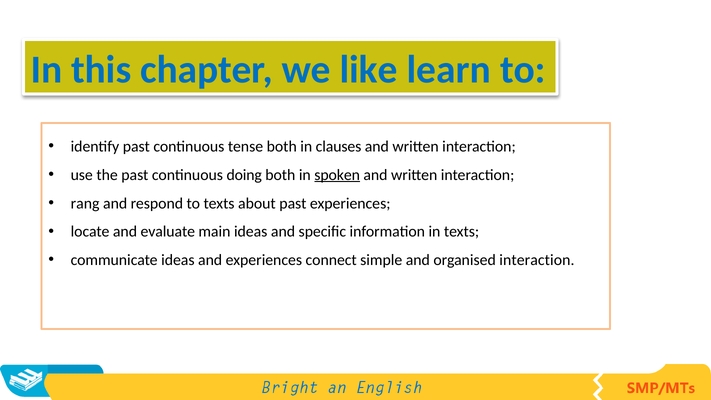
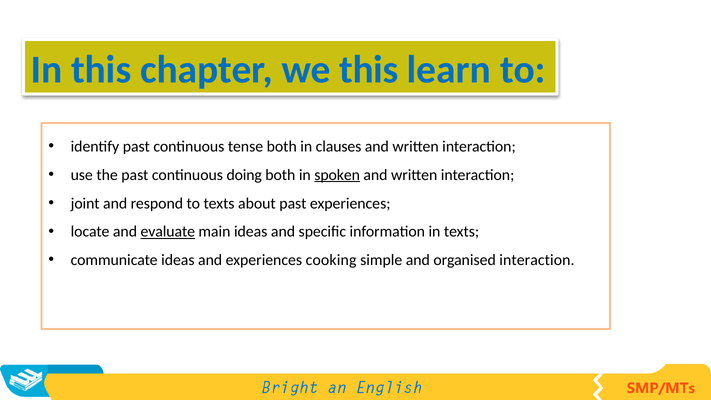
we like: like -> this (369, 69)
rang: rang -> joint (85, 203)
evaluate underline: none -> present (168, 232)
connect: connect -> cooking (331, 260)
